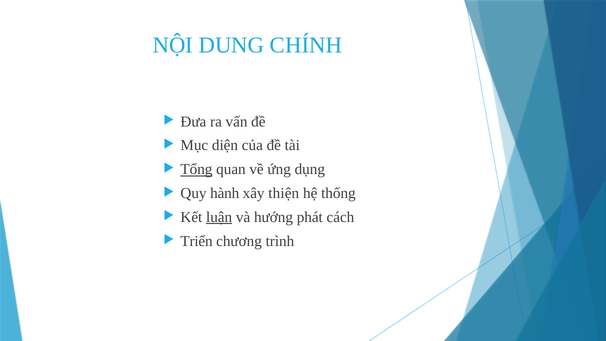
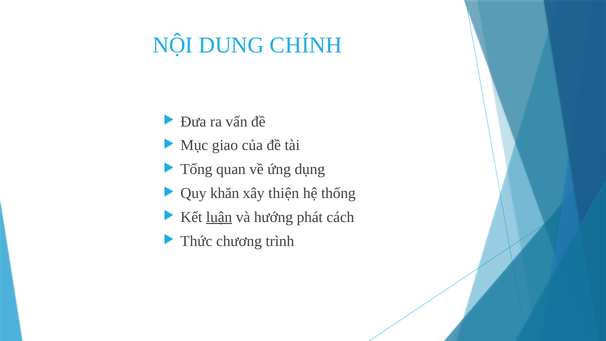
diện: diện -> giao (225, 145)
Tổng underline: present -> none (196, 169)
hành: hành -> khăn (225, 193)
Triển: Triển -> Thức (196, 241)
